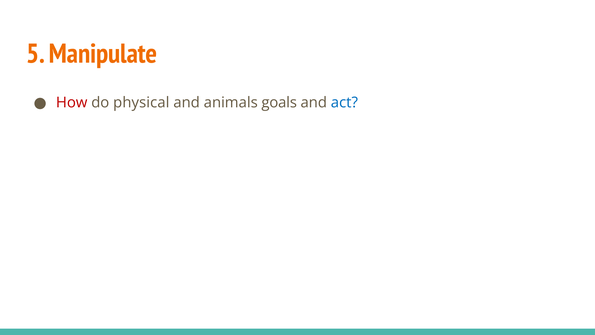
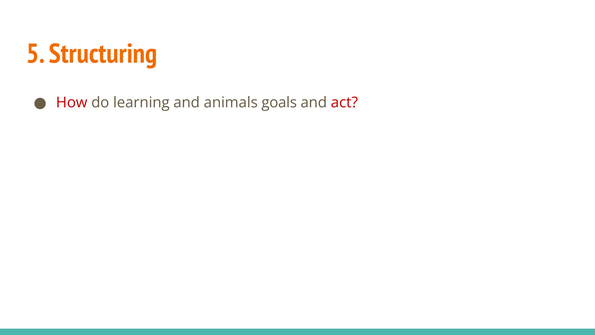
Manipulate: Manipulate -> Structuring (103, 54)
physical: physical -> learning (141, 102)
act colour: blue -> red (344, 102)
